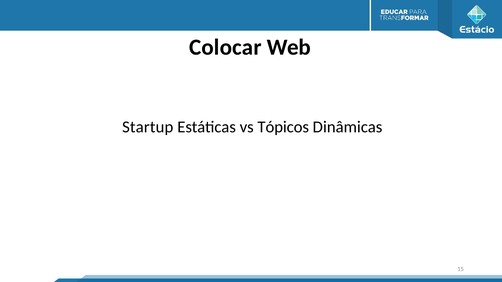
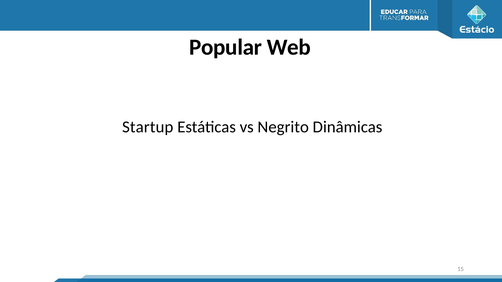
Colocar: Colocar -> Popular (226, 47)
Tópicos: Tópicos -> Negrito (283, 127)
